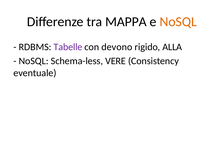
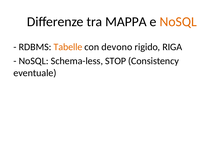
Tabelle colour: purple -> orange (68, 47)
ALLA: ALLA -> RIGA (172, 47)
VERE: VERE -> STOP (116, 61)
